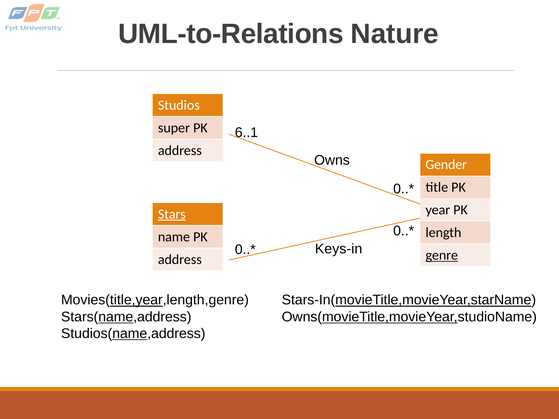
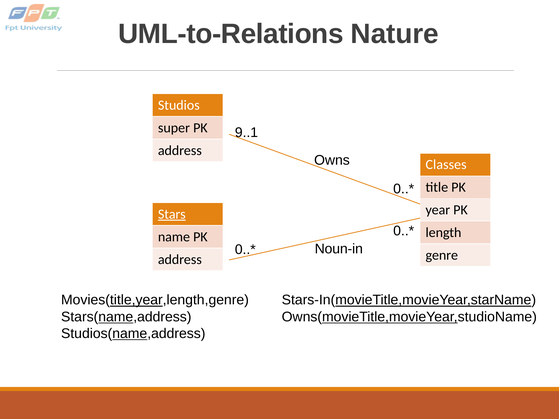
6..1: 6..1 -> 9..1 (246, 132)
Gender: Gender -> Classes (446, 165)
Keys-in: Keys-in -> Noun-in (339, 249)
genre underline: present -> none (442, 255)
